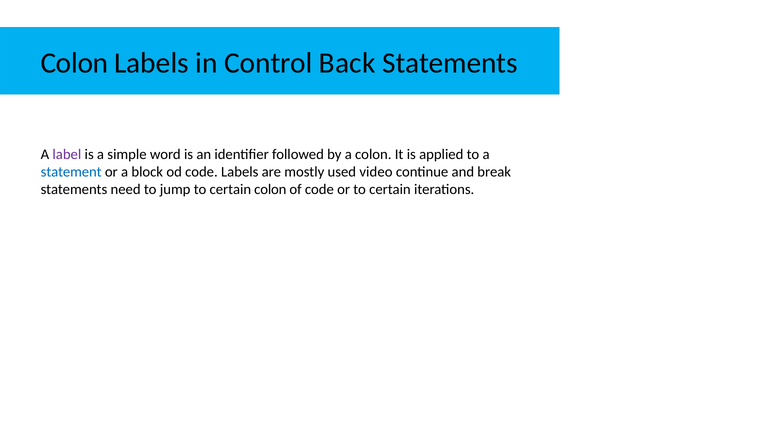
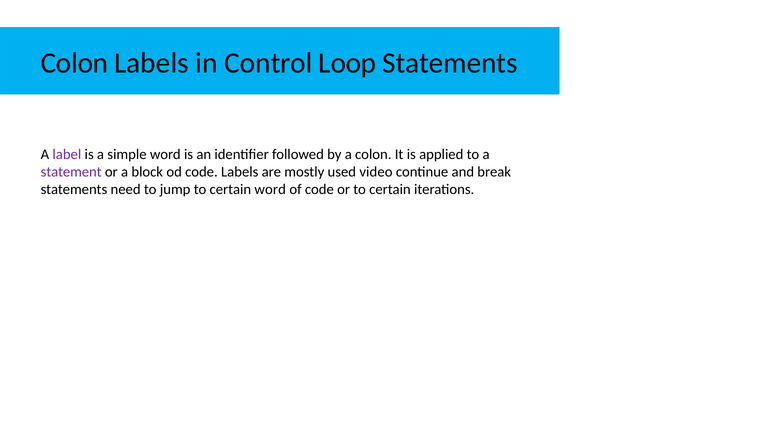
Back: Back -> Loop (347, 63)
statement colour: blue -> purple (71, 172)
certain colon: colon -> word (270, 189)
